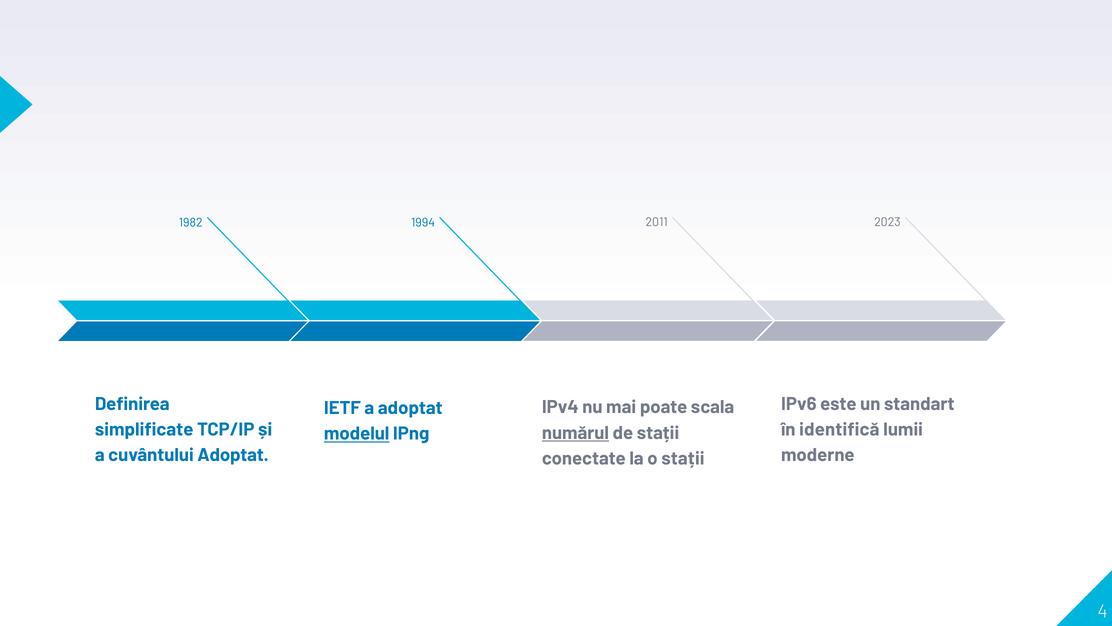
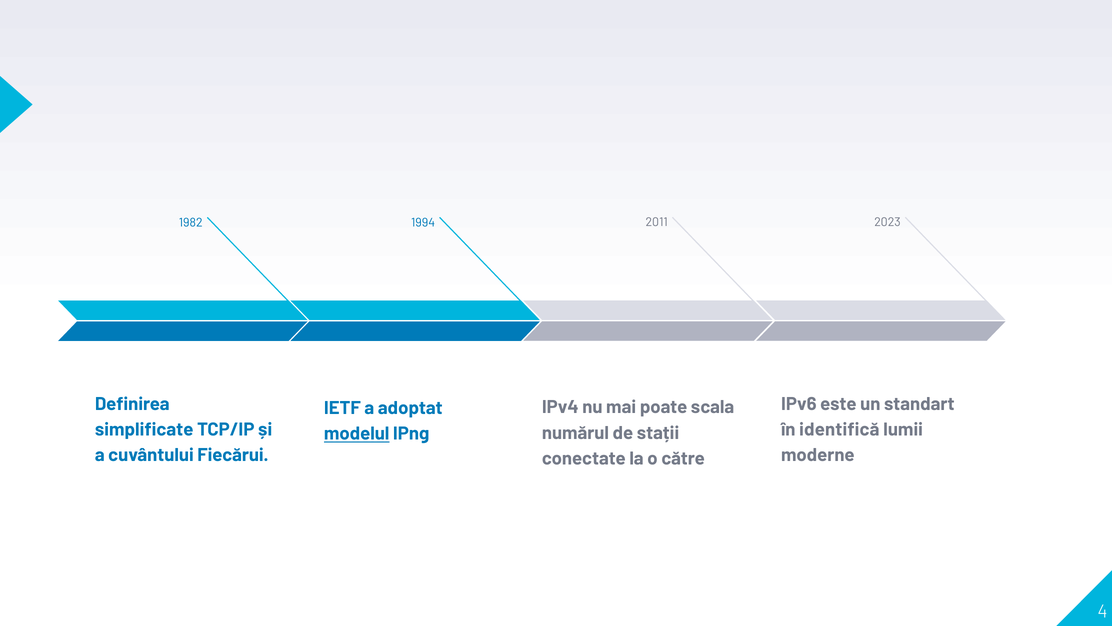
numărul underline: present -> none (575, 433)
cuvântului Adoptat: Adoptat -> Fiecărui (233, 455)
o stații: stații -> către (683, 458)
